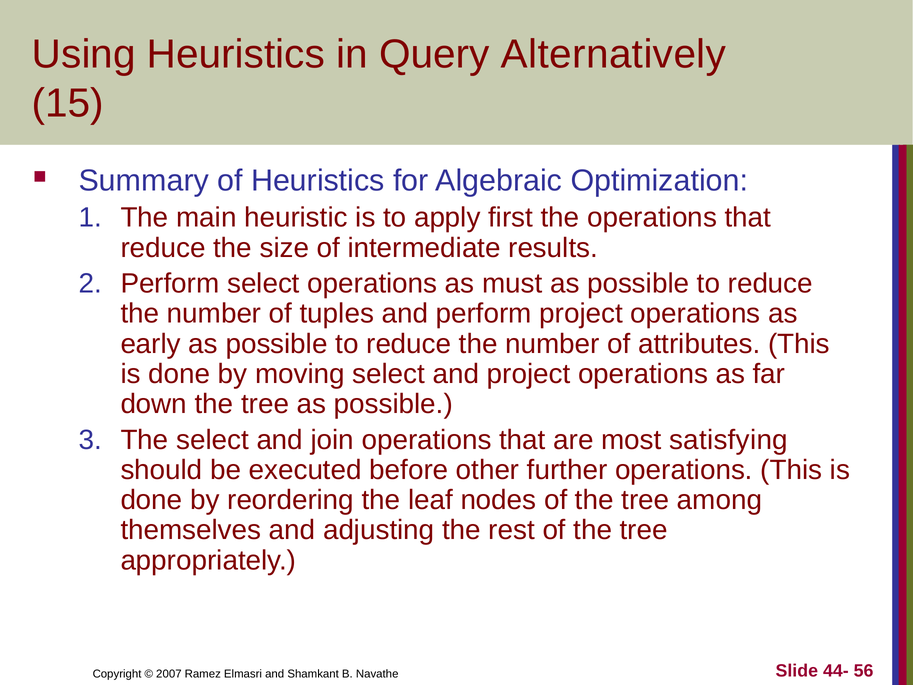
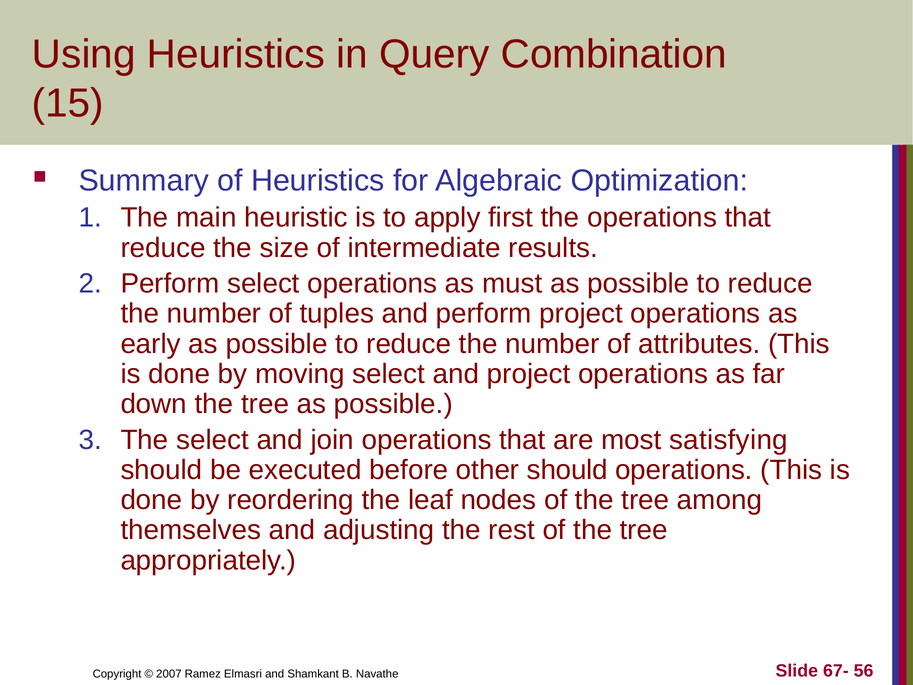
Alternatively: Alternatively -> Combination (614, 55)
other further: further -> should (567, 470)
44-: 44- -> 67- (836, 671)
